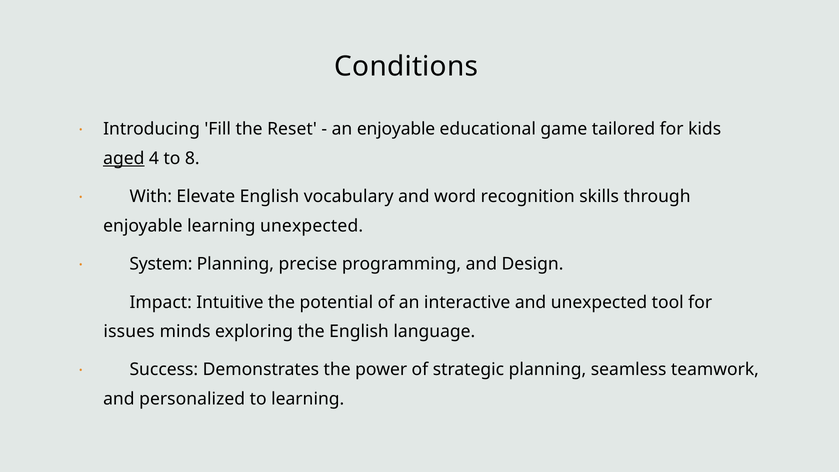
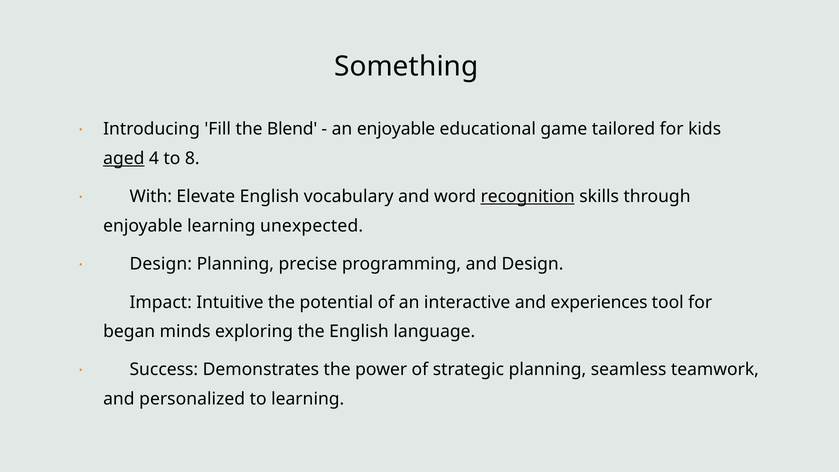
Conditions: Conditions -> Something (406, 67)
Reset: Reset -> Blend (292, 129)
recognition underline: none -> present (528, 197)
System: System -> Design (161, 264)
and unexpected: unexpected -> experiences (599, 302)
issues: issues -> began (129, 332)
